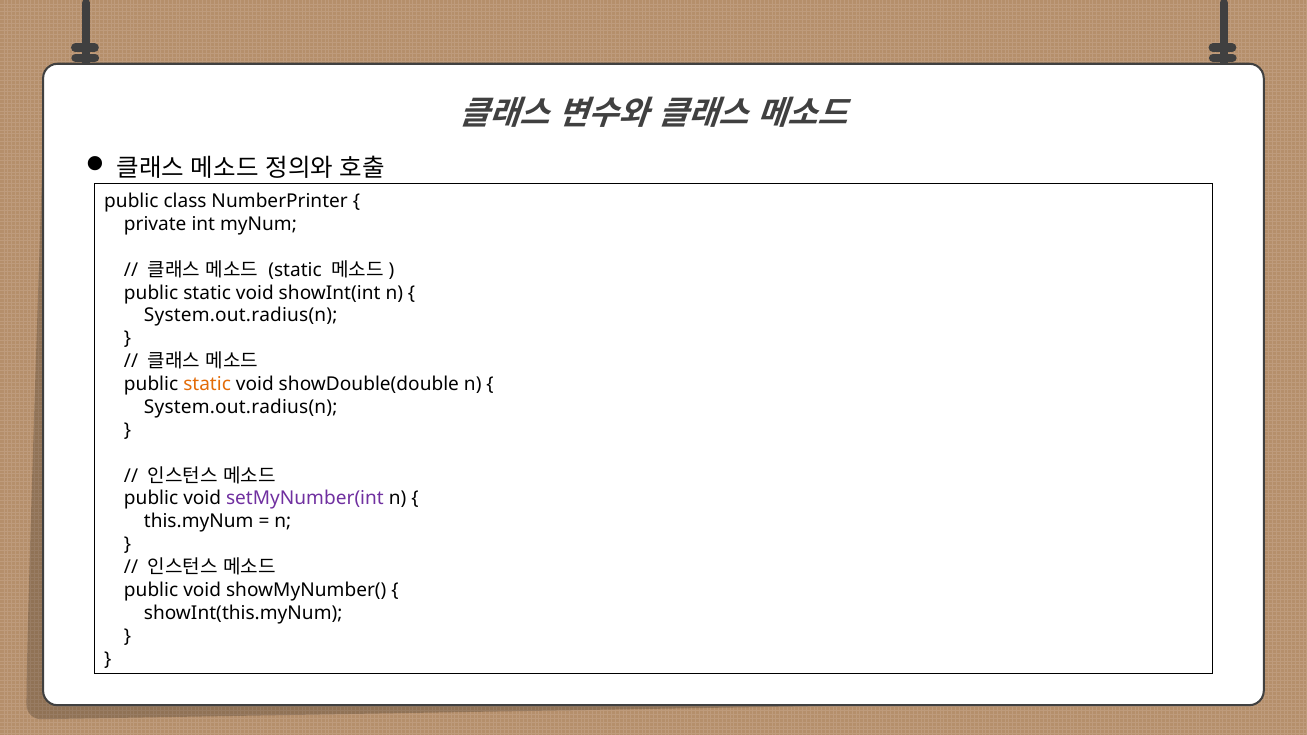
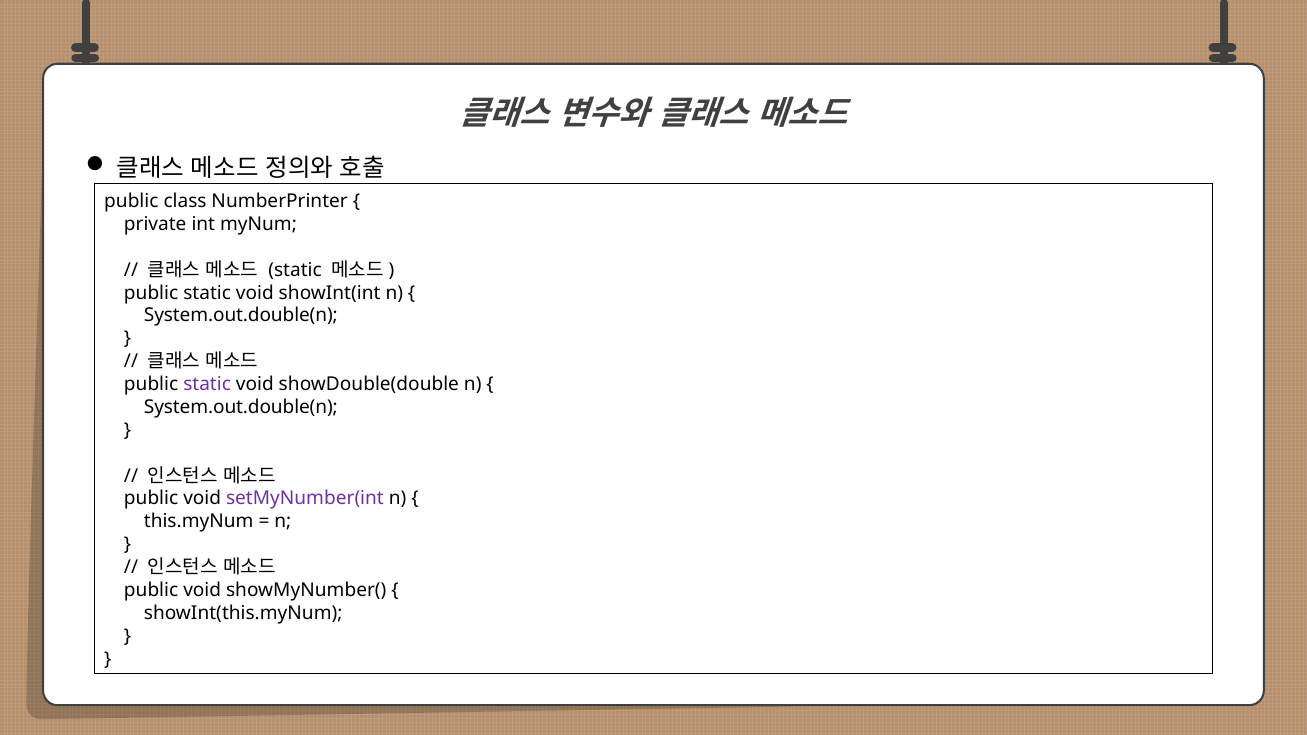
System.out.radius(n: System.out.radius(n -> System.out.double(n (241, 316)
static colour: orange -> purple (207, 384)
System.out.radius(n: System.out.radius(n -> System.out.double(n (241, 407)
